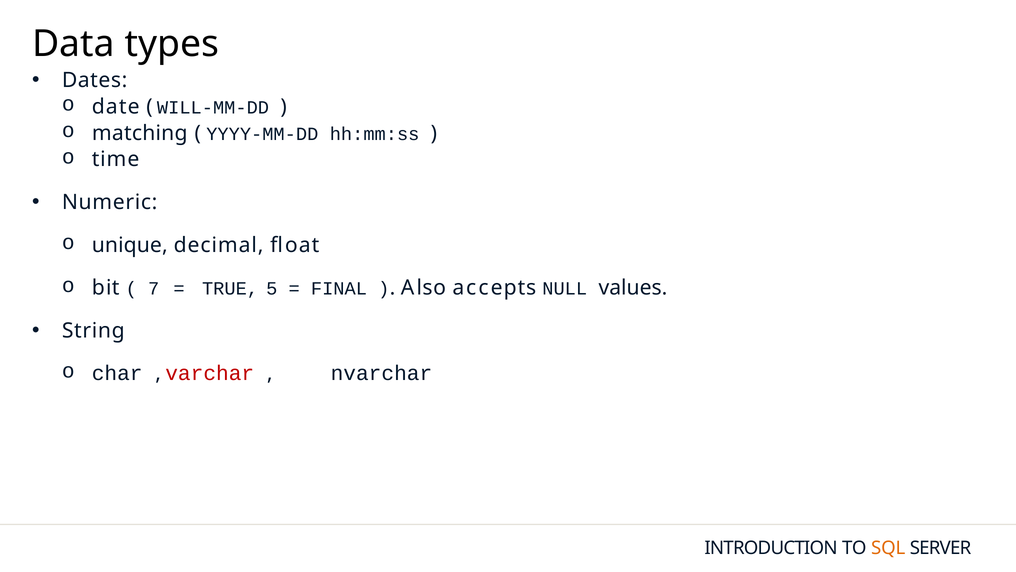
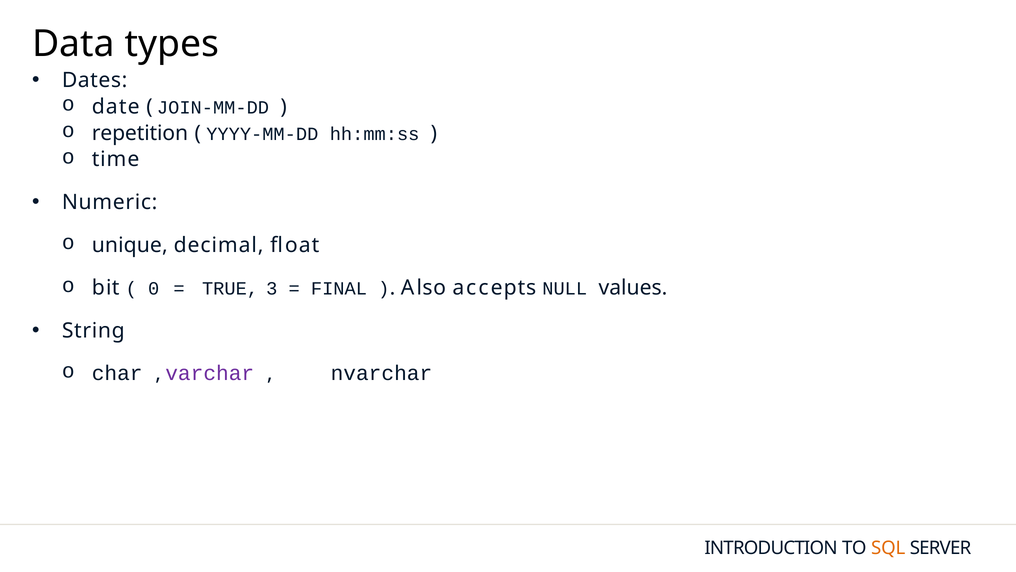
WILL-MM-DD: WILL-MM-DD -> JOIN-MM-DD (213, 108)
matching: matching -> repetition (140, 133)
7: 7 -> 0 (154, 289)
5: 5 -> 3 (272, 289)
varchar colour: red -> purple (210, 374)
